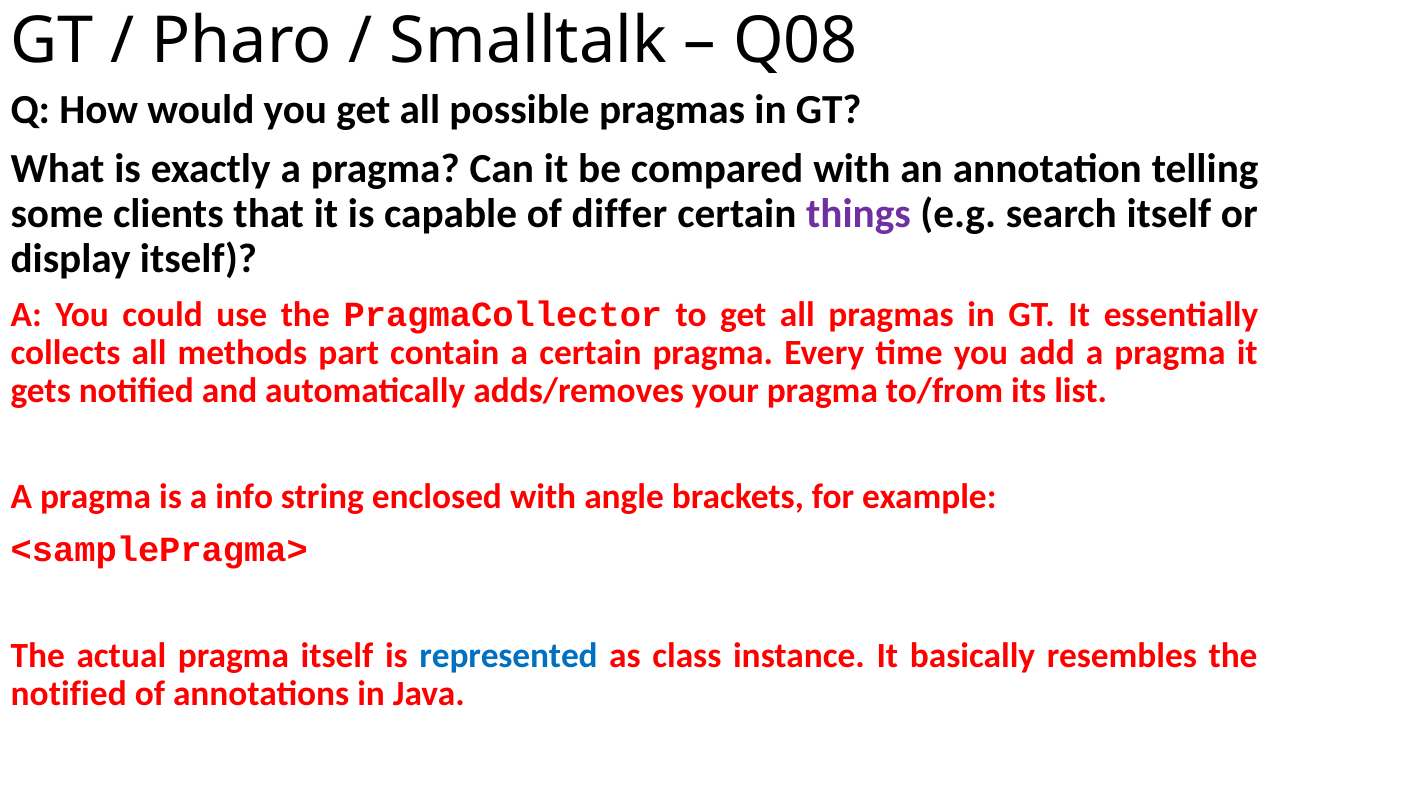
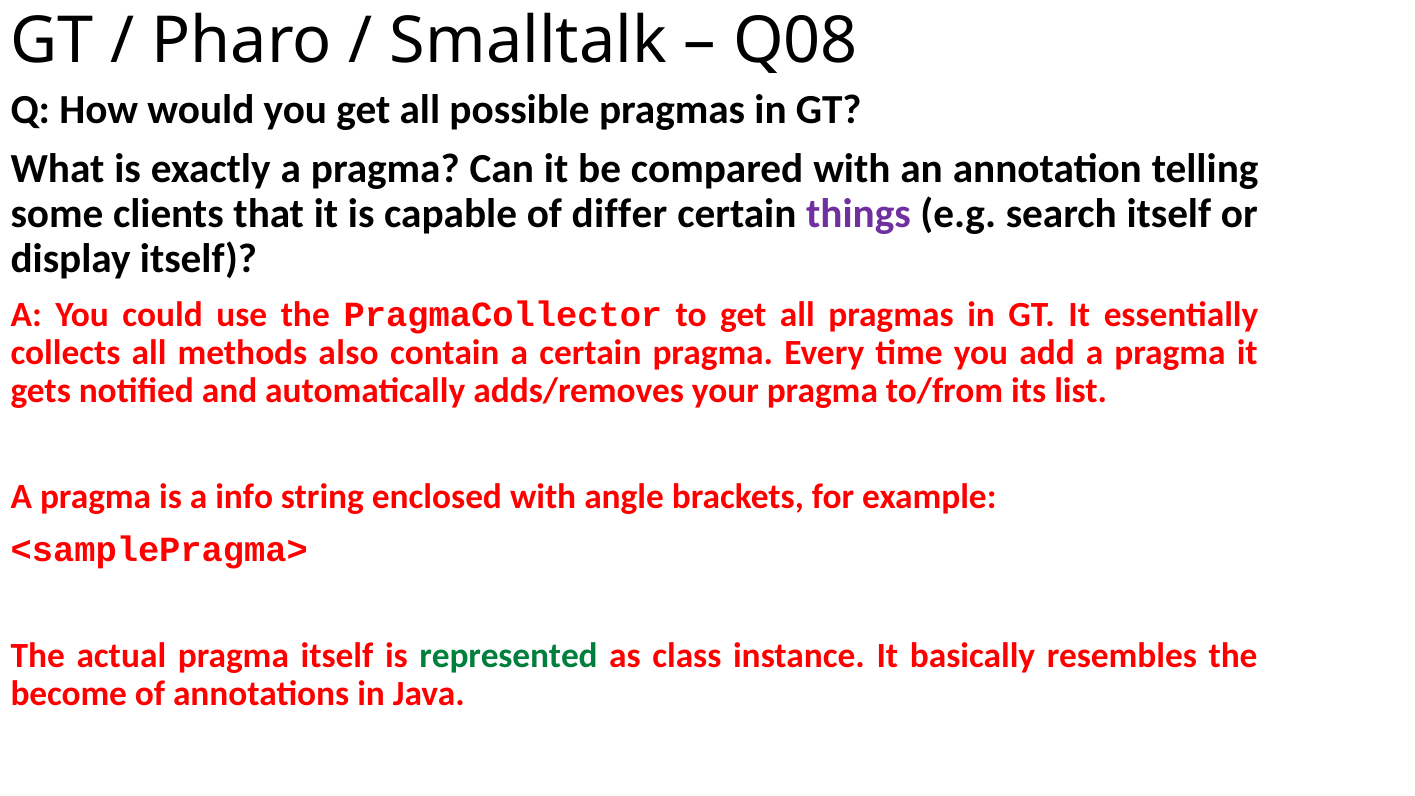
part: part -> also (349, 353)
represented colour: blue -> green (509, 656)
notified: notified -> become (69, 694)
